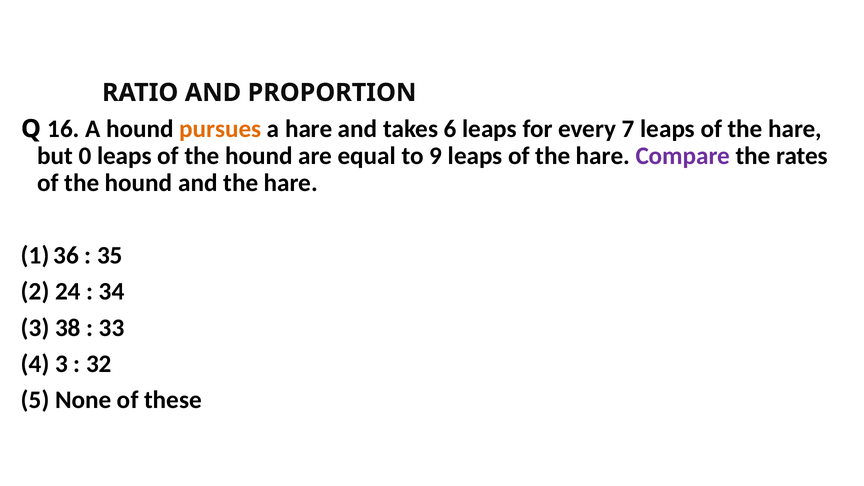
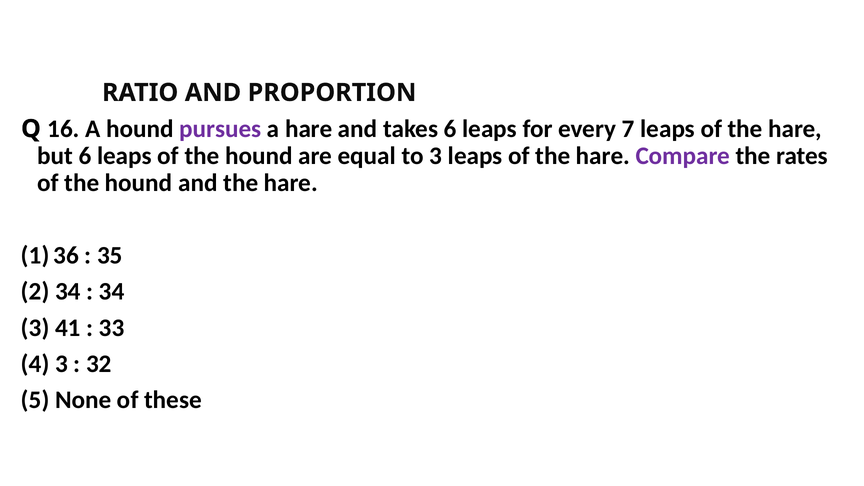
pursues colour: orange -> purple (220, 129)
but 0: 0 -> 6 (85, 156)
to 9: 9 -> 3 (436, 156)
2 24: 24 -> 34 (68, 292)
38: 38 -> 41 (68, 328)
